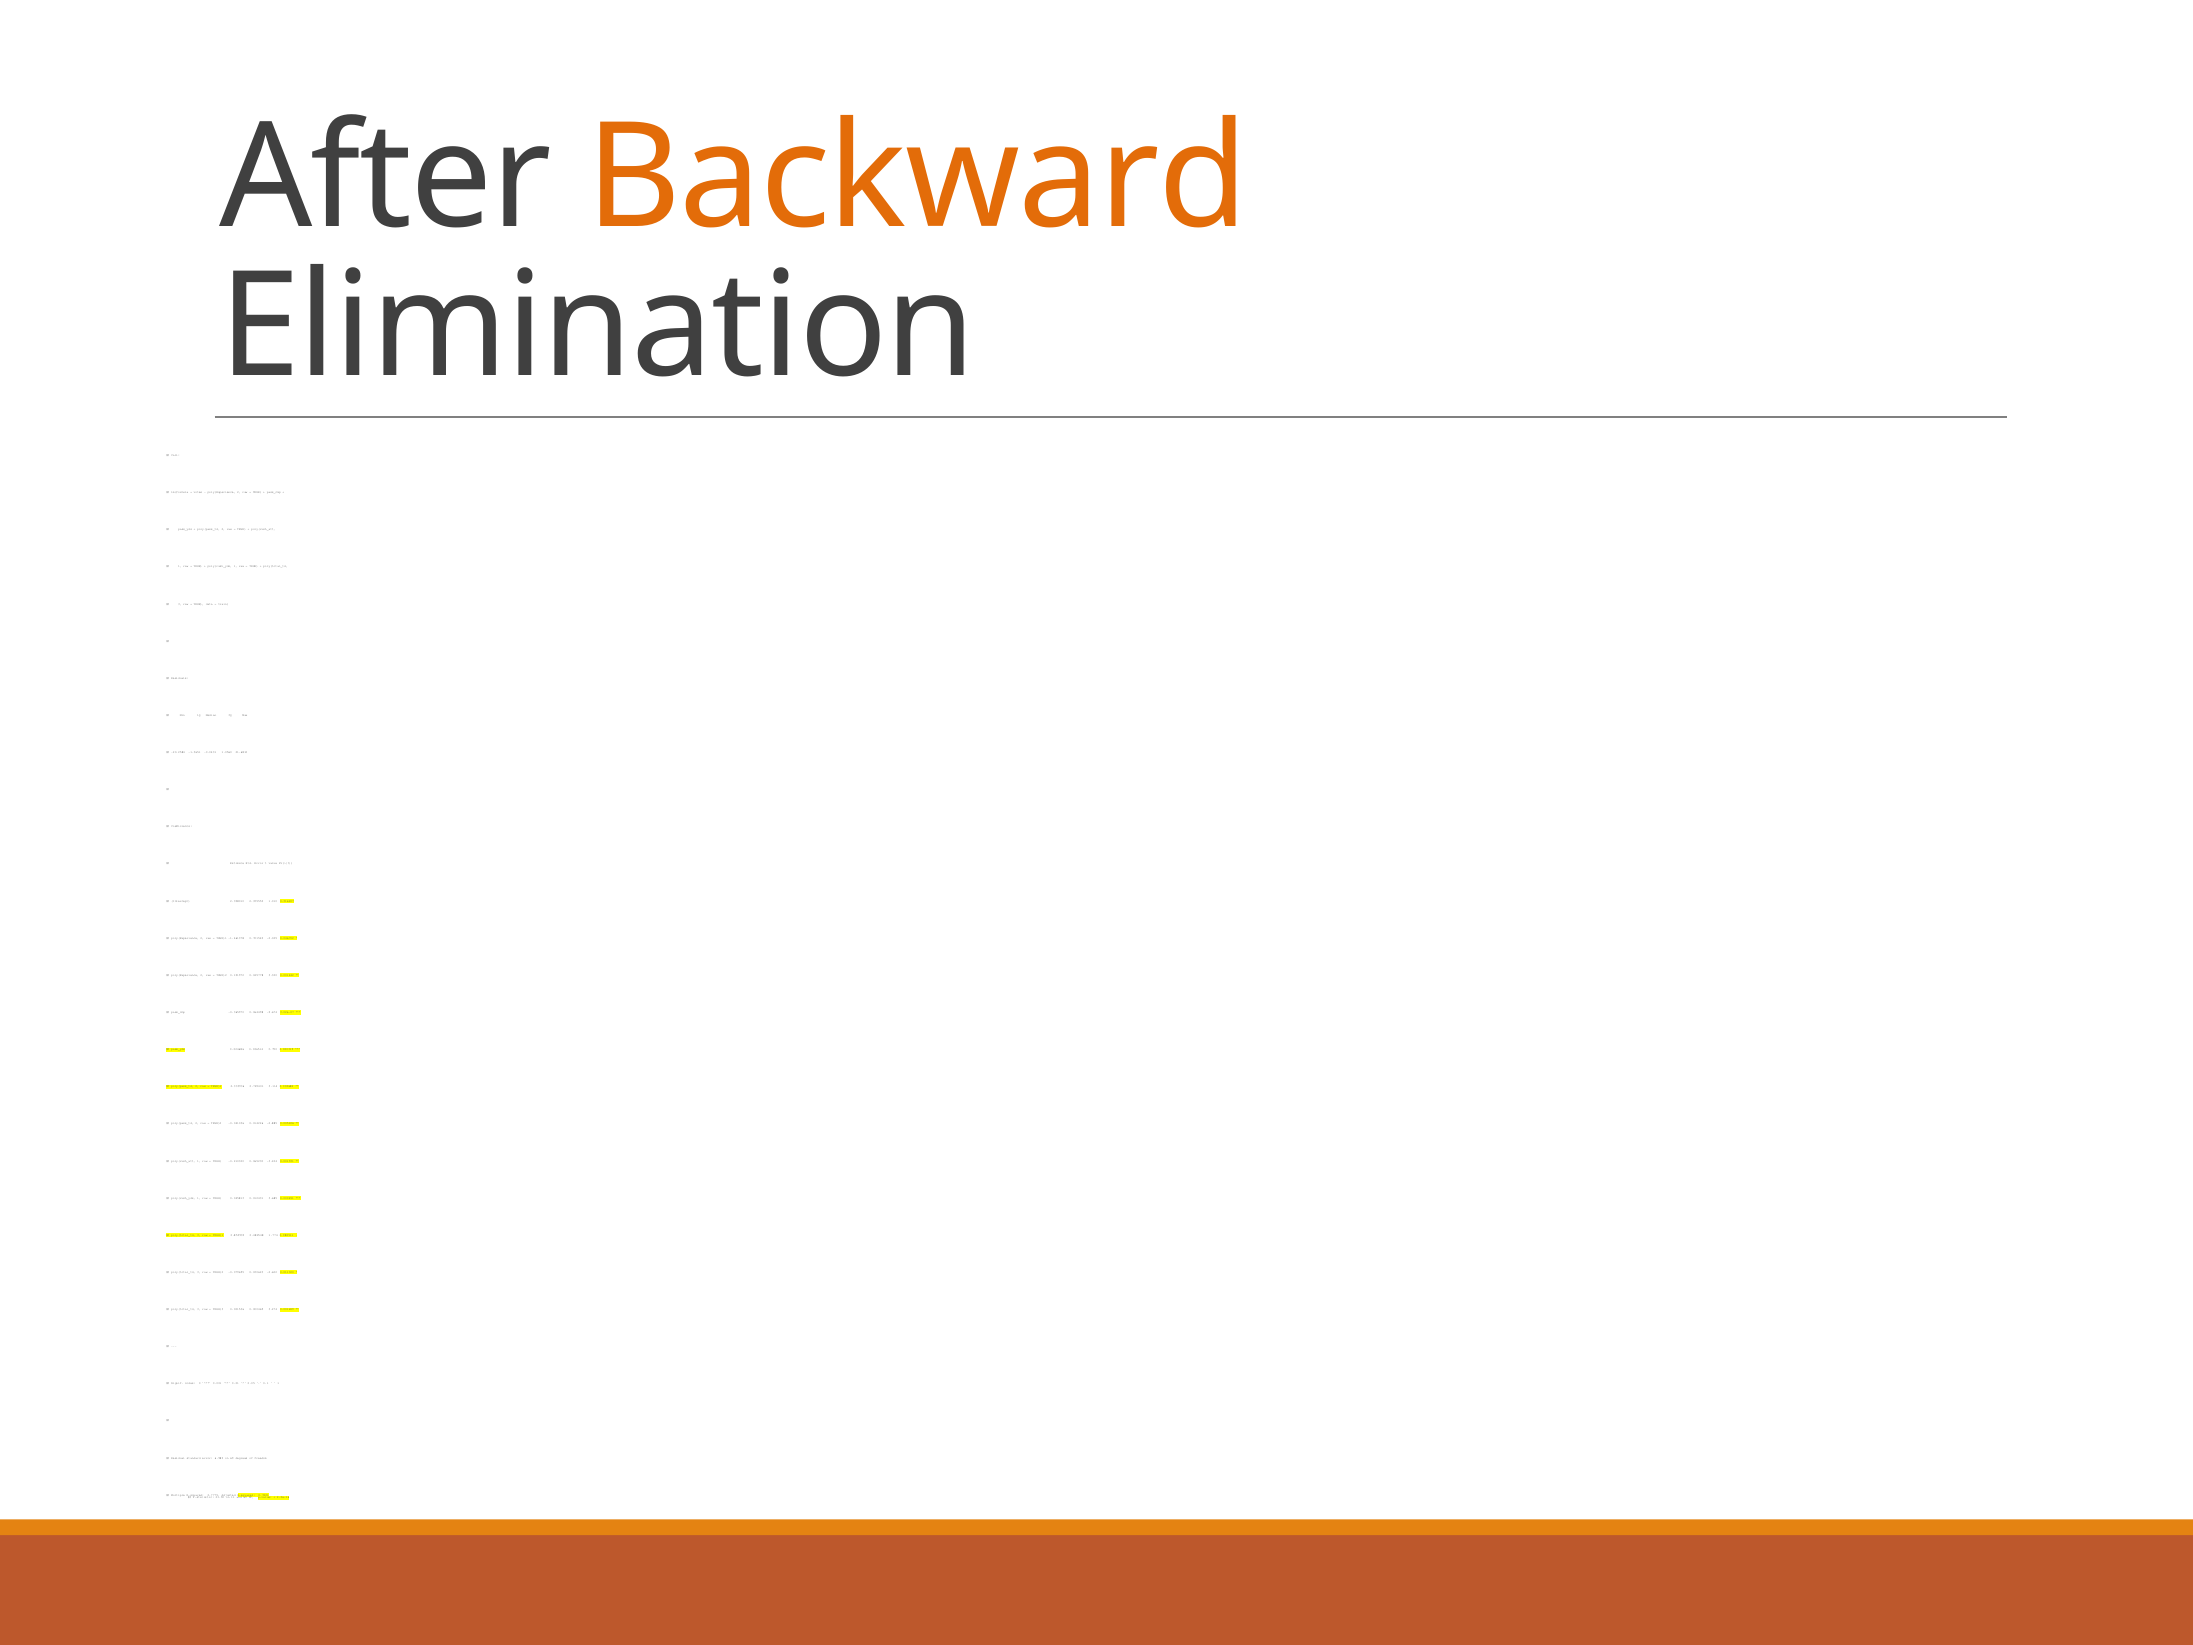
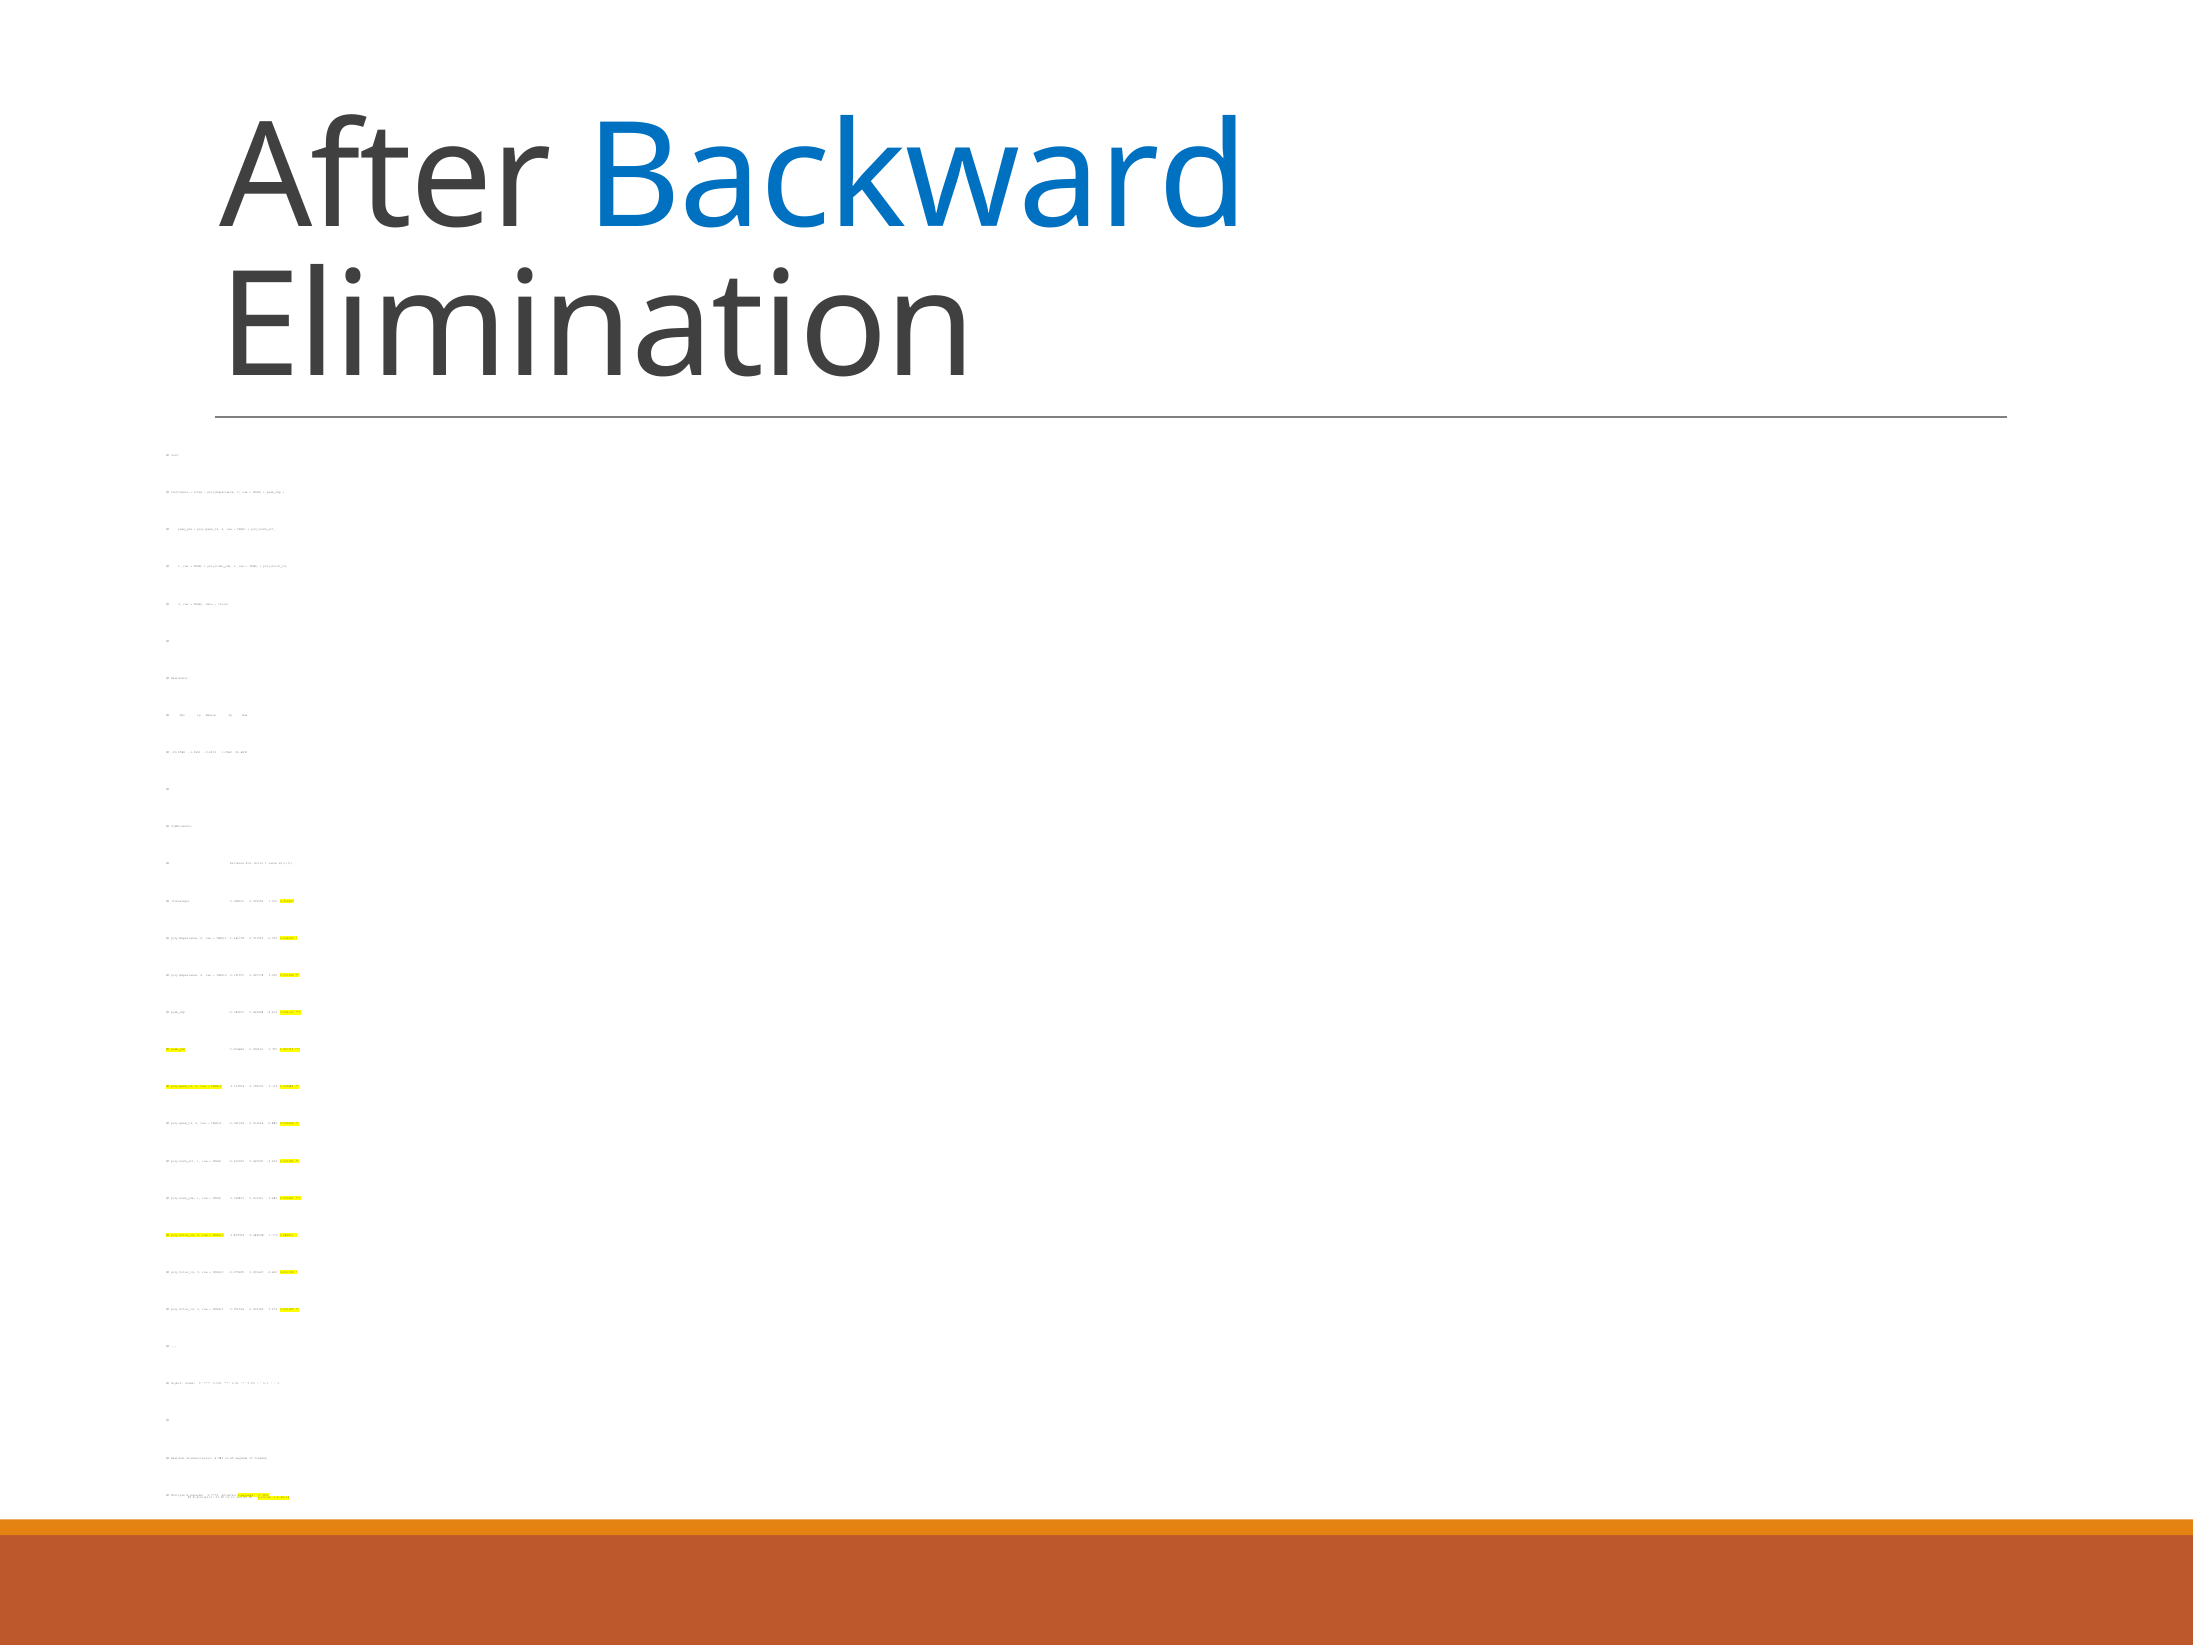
Backward colour: orange -> blue (917, 178)
